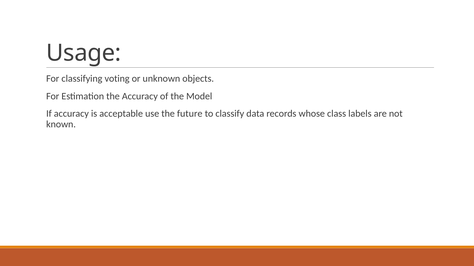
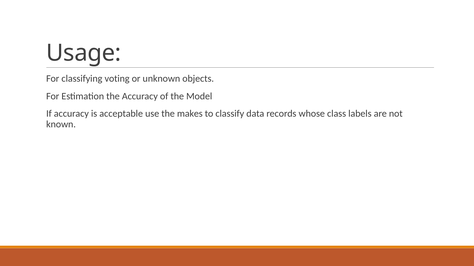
future: future -> makes (190, 114)
